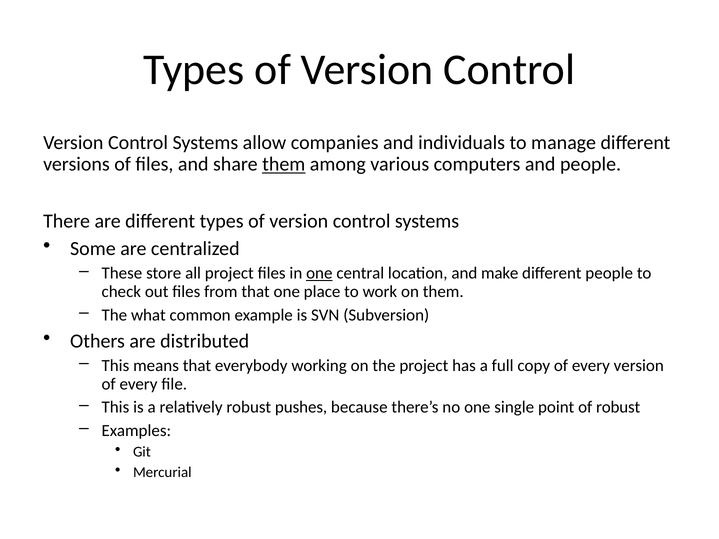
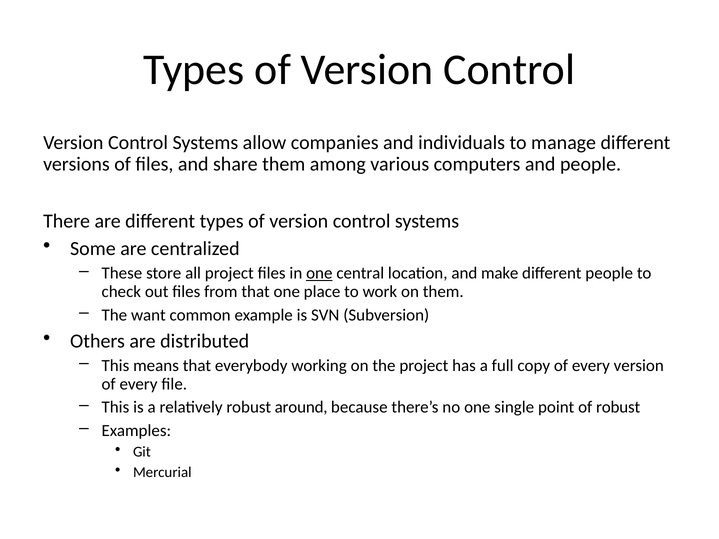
them underline: present -> none (284, 164)
what: what -> want (148, 315)
pushes: pushes -> around (301, 407)
